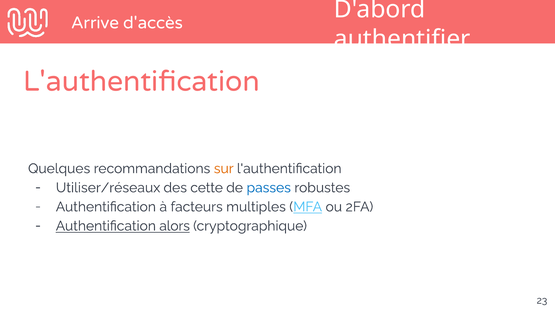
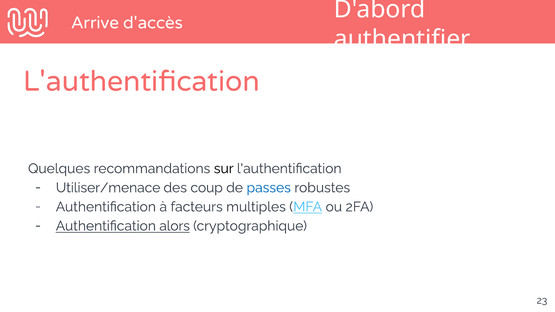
sur colour: orange -> black (224, 169)
Utiliser/réseaux: Utiliser/réseaux -> Utiliser/menace (108, 188)
cette: cette -> coup (207, 188)
